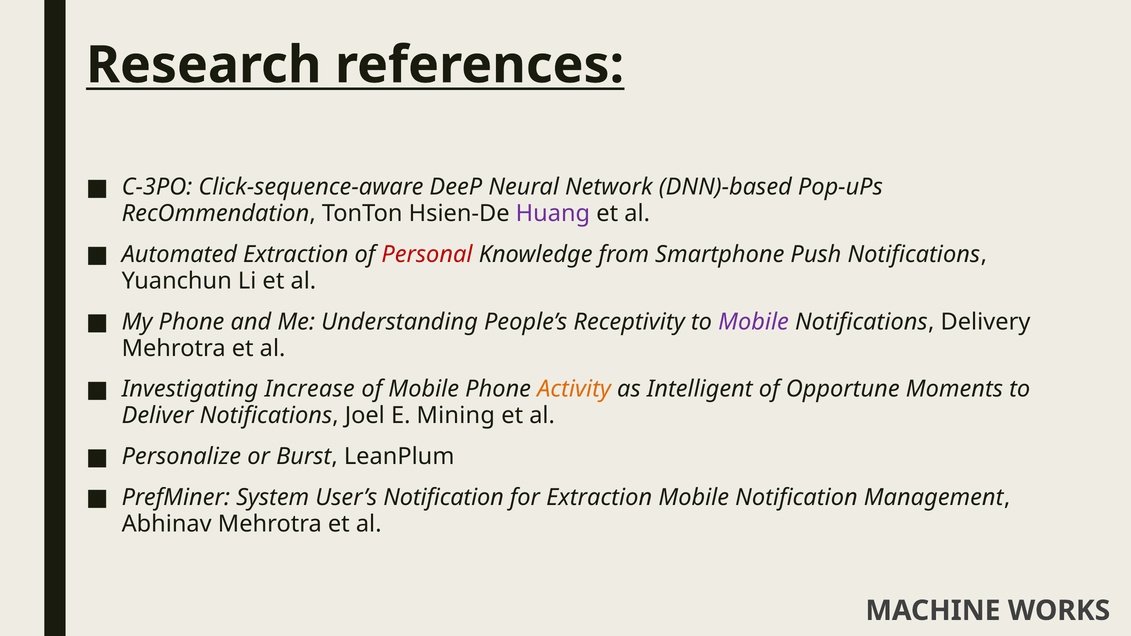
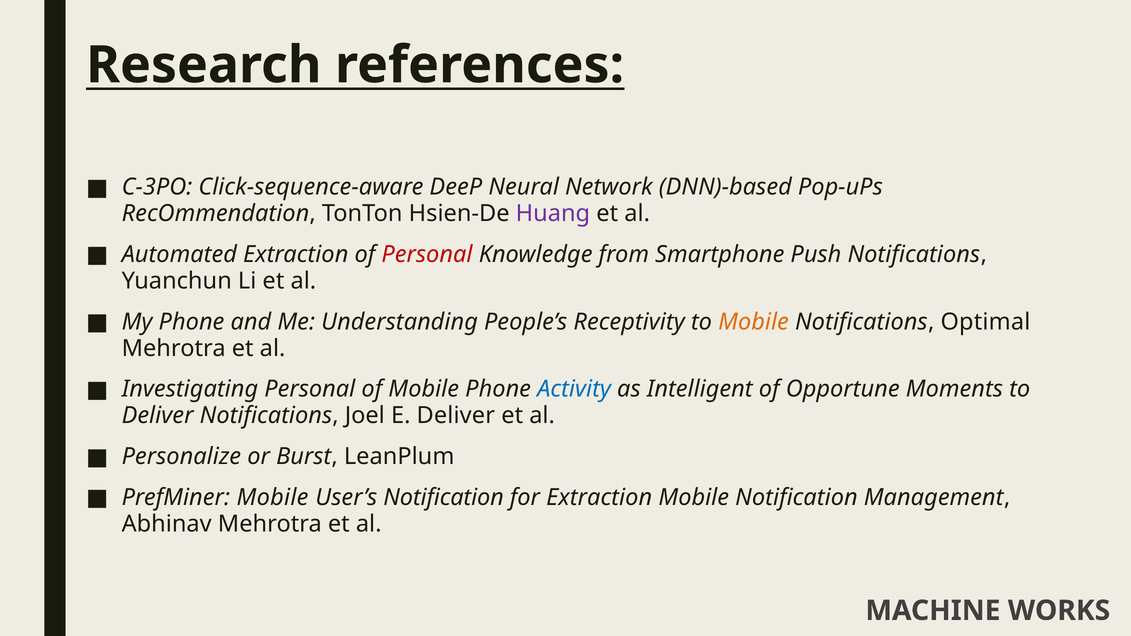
Mobile colour: purple -> orange (754, 322)
Delivery: Delivery -> Optimal (985, 322)
Investigating Increase: Increase -> Personal (310, 389)
Activity colour: orange -> blue (574, 389)
E Mining: Mining -> Deliver (456, 416)
PrefMiner System: System -> Mobile (273, 497)
